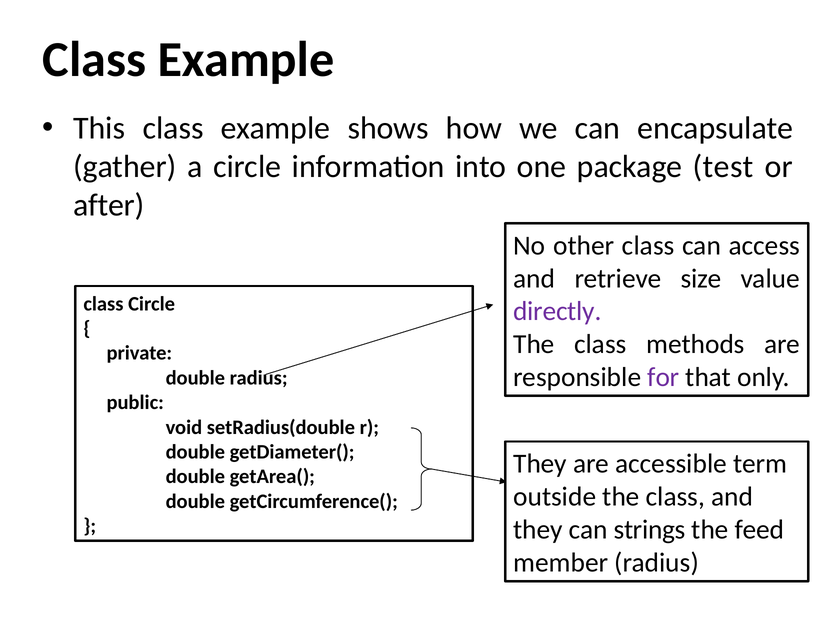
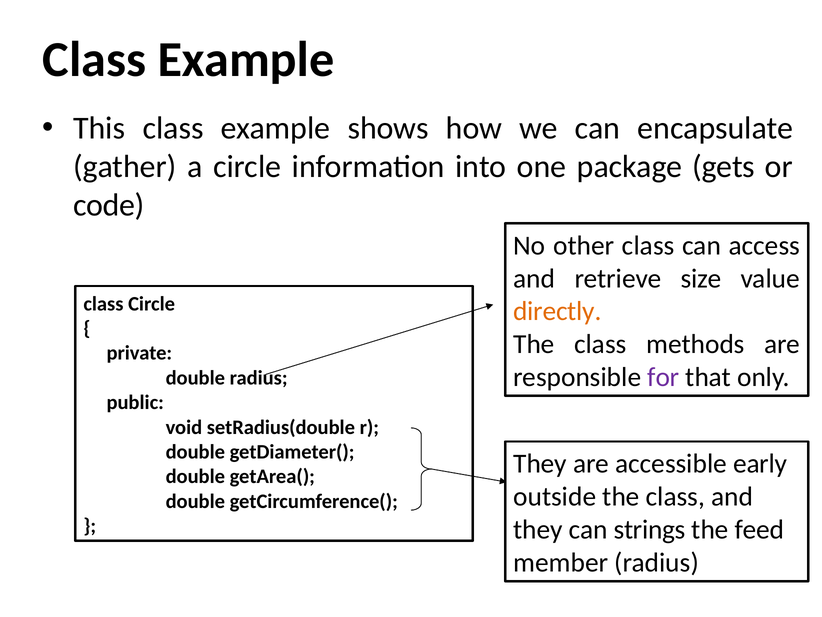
test: test -> gets (724, 167)
after: after -> code (109, 205)
directly colour: purple -> orange (557, 311)
term: term -> early (760, 464)
